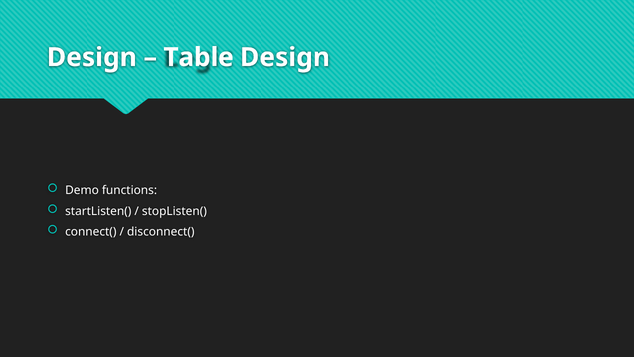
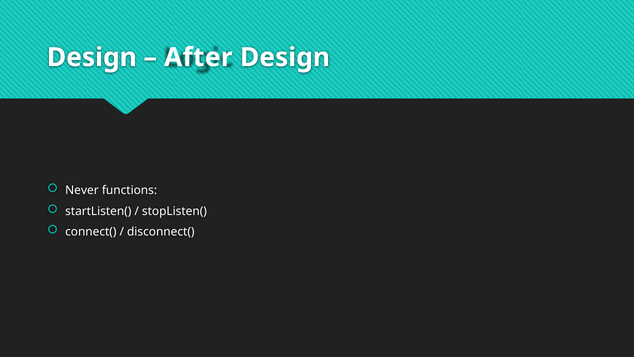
Table: Table -> After (198, 57)
Demo: Demo -> Never (82, 190)
